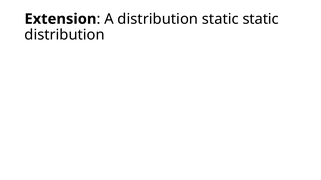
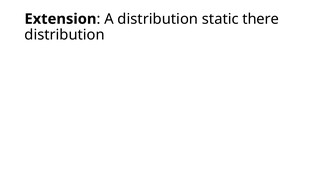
static static: static -> there (261, 19)
